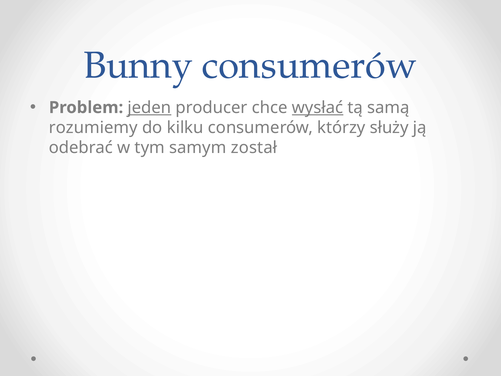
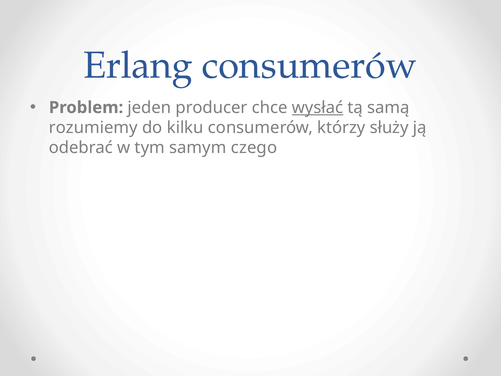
Bunny: Bunny -> Erlang (138, 65)
jeden underline: present -> none (149, 107)
został: został -> czego (254, 148)
